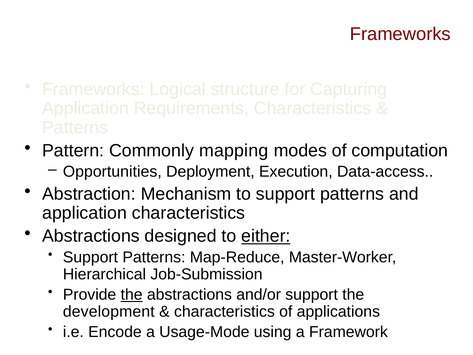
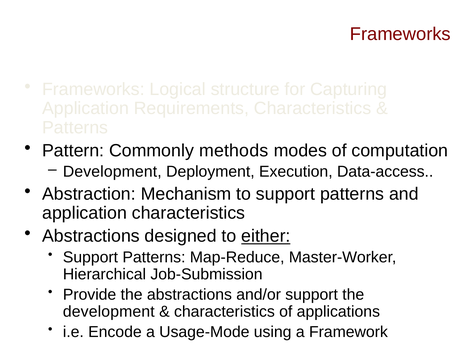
mapping: mapping -> methods (234, 150)
Opportunities: Opportunities -> Development (112, 172)
the underline: present -> none (132, 294)
